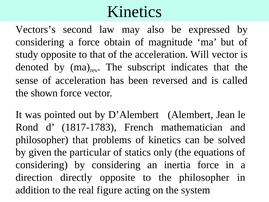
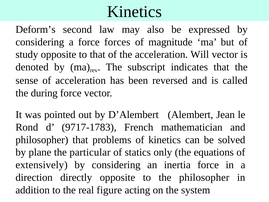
Vectors’s: Vectors’s -> Deform’s (36, 29)
obtain: obtain -> forces (117, 42)
shown: shown -> during (44, 93)
1817-1783: 1817-1783 -> 9717-1783 (89, 127)
given: given -> plane (40, 152)
considering: considering -> extensively (42, 165)
